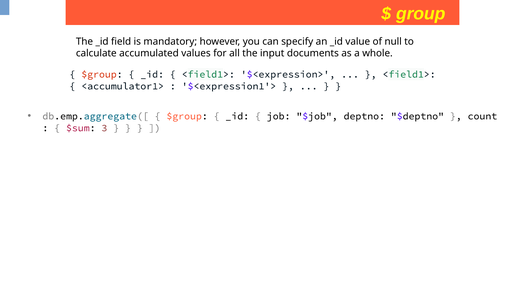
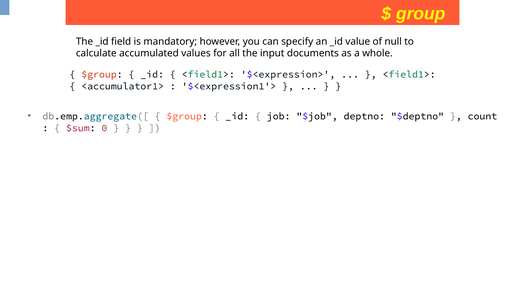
3: 3 -> 0 (104, 128)
